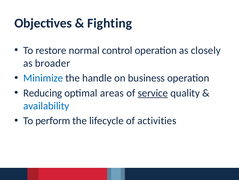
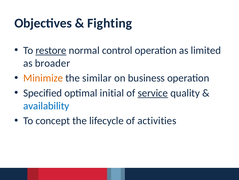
restore underline: none -> present (51, 50)
closely: closely -> limited (206, 50)
Minimize colour: blue -> orange (43, 78)
handle: handle -> similar (97, 78)
Reducing: Reducing -> Specified (43, 93)
areas: areas -> initial (112, 93)
perform: perform -> concept (53, 120)
